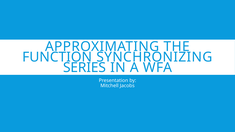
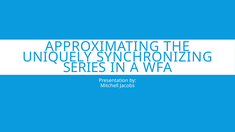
FUNCTION: FUNCTION -> UNIQUELY (57, 57)
